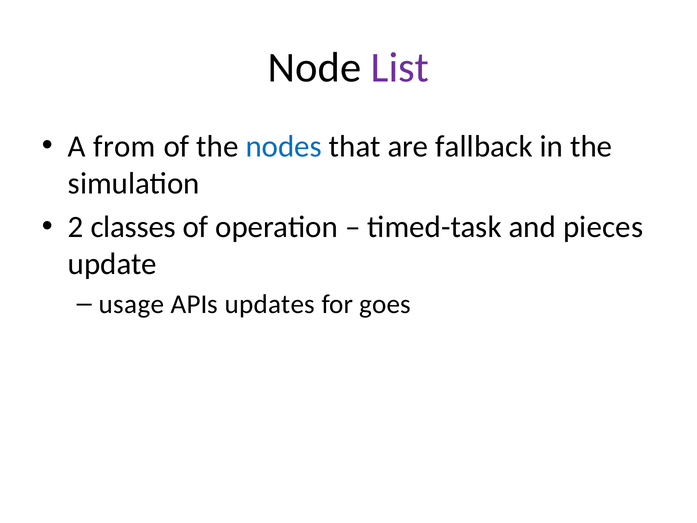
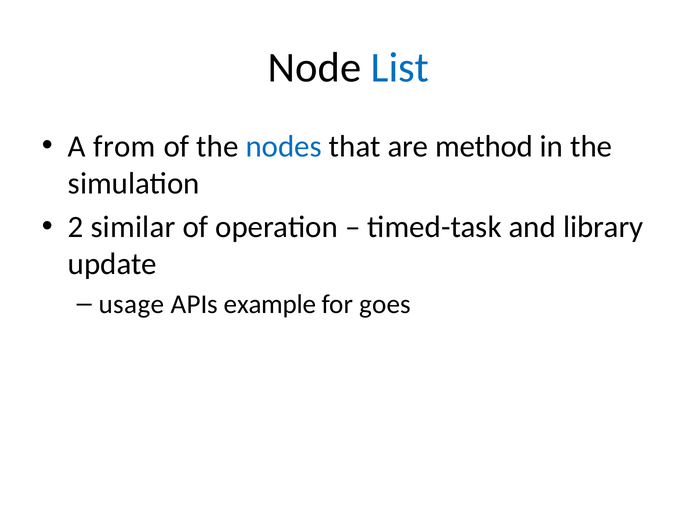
List colour: purple -> blue (400, 67)
fallback: fallback -> method (484, 146)
classes: classes -> similar (133, 227)
pieces: pieces -> library (603, 227)
updates: updates -> example (270, 304)
